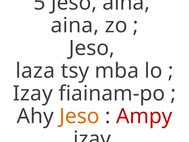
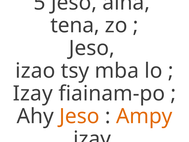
aina: aina -> tena (75, 25)
laza: laza -> izao (35, 71)
Ampy colour: red -> orange (144, 116)
